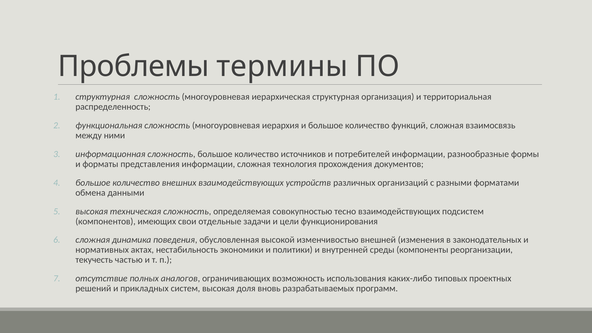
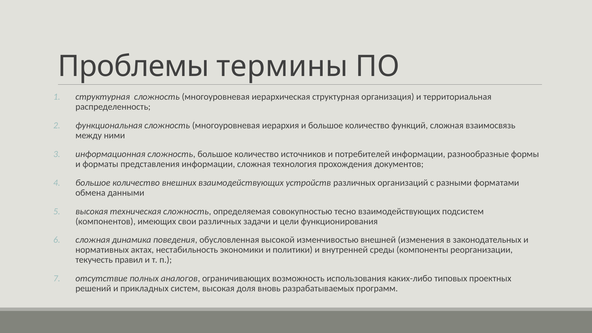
свои отдельные: отдельные -> различных (220, 221)
частью: частью -> правил (129, 260)
